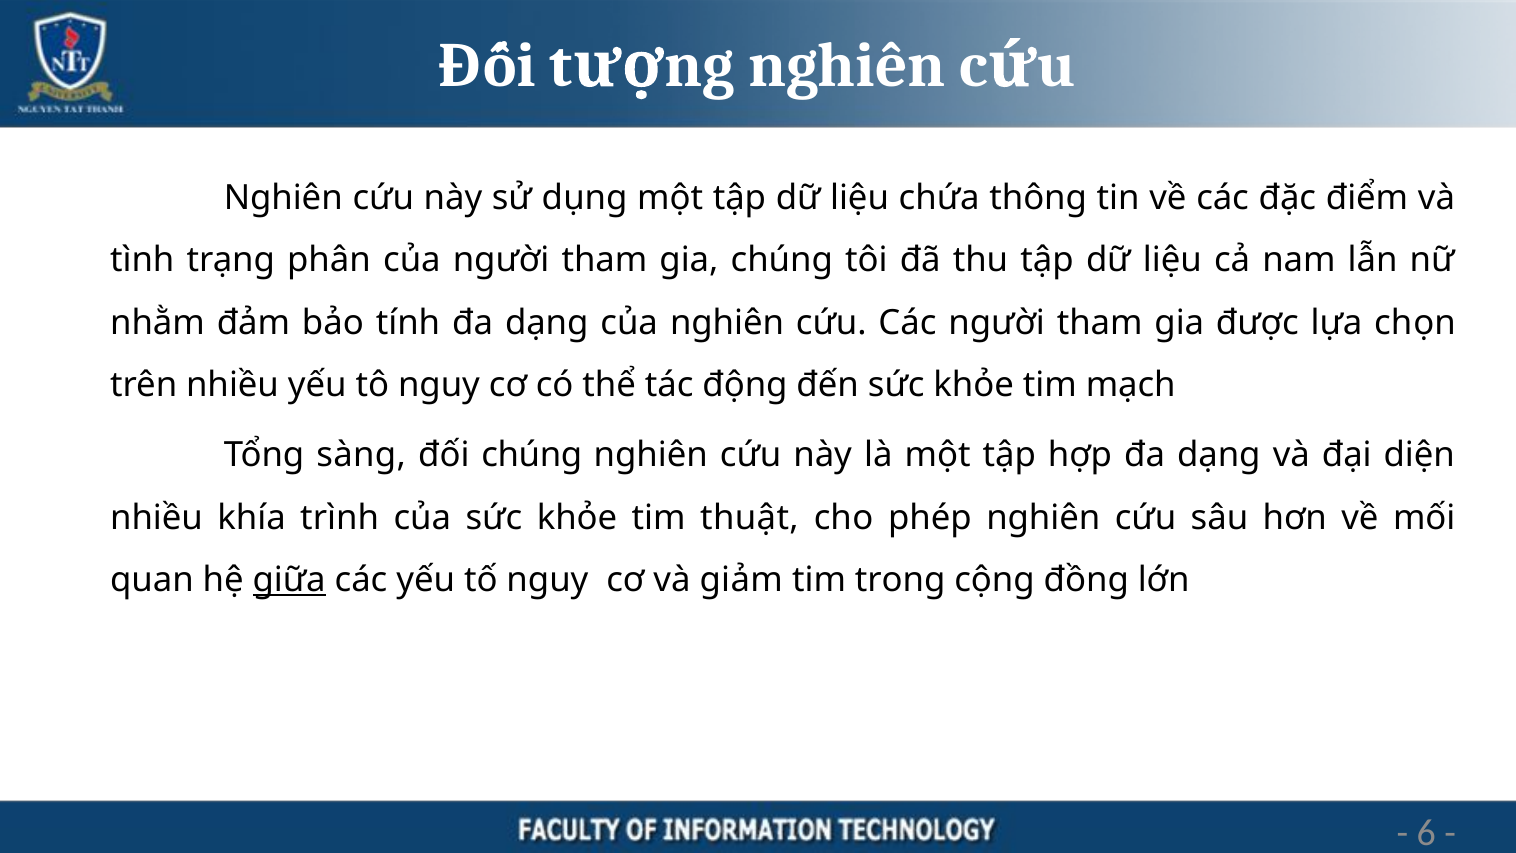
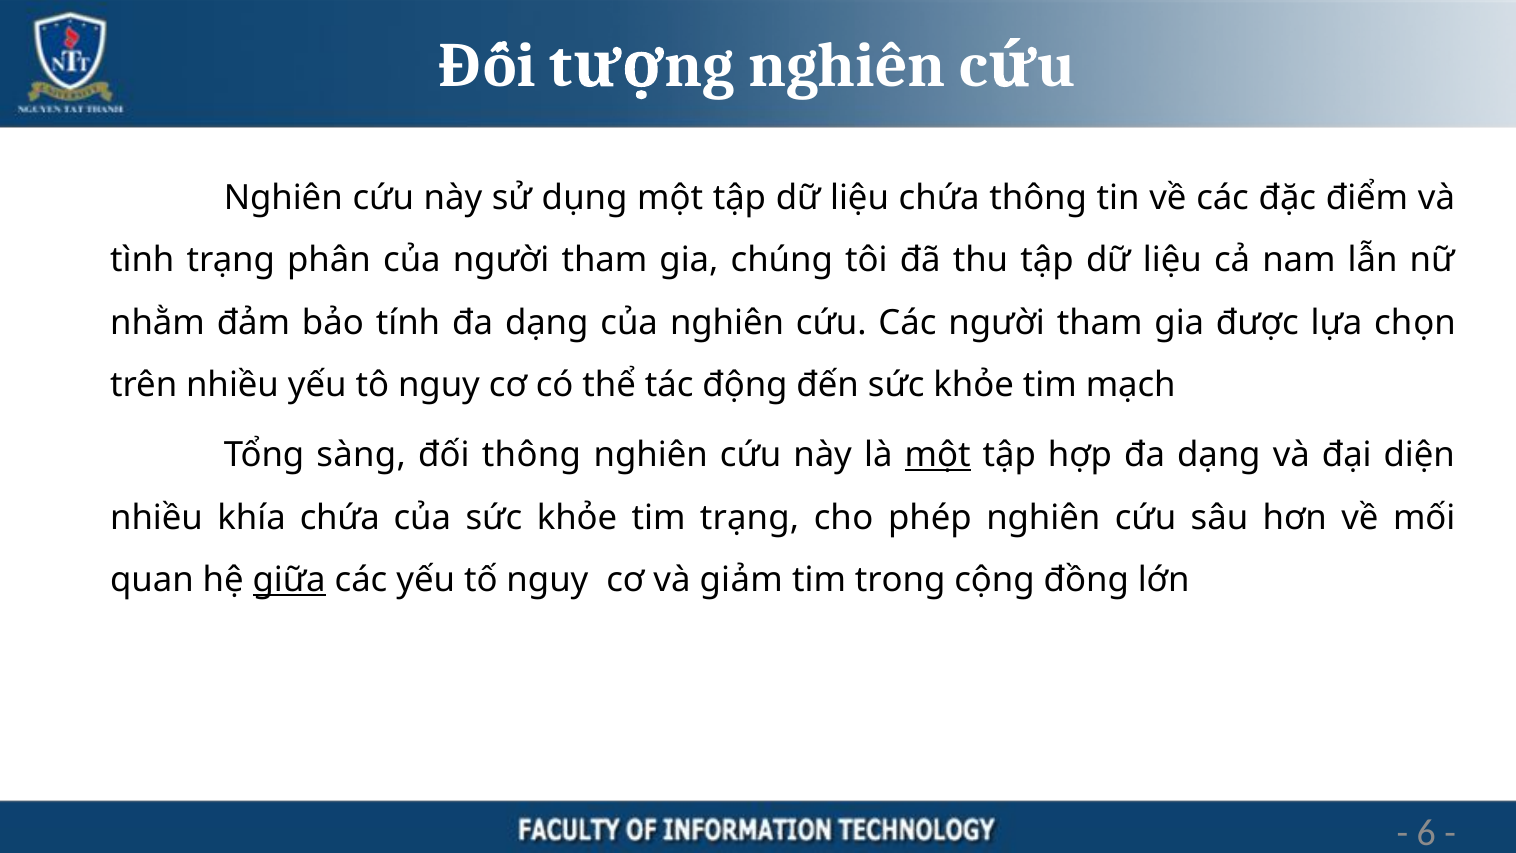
đối chúng: chúng -> thông (531, 455)
một underline: none -> present (938, 455)
khía trình: trình -> chứa (340, 518)
tim thuật: thuật -> trạng (750, 518)
